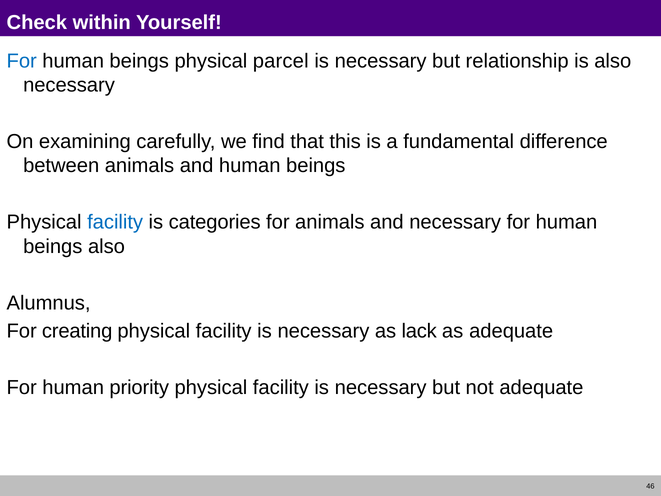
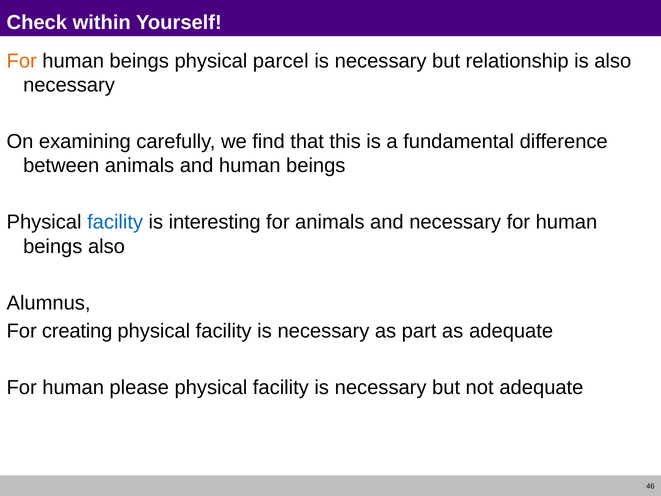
For colour: blue -> orange (22, 61)
categories: categories -> interesting (215, 222)
lack: lack -> part (419, 331)
priority: priority -> please (139, 388)
